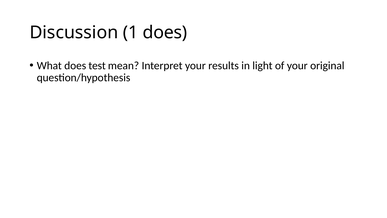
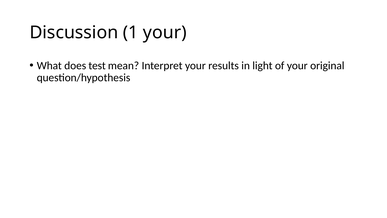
1 does: does -> your (165, 33)
